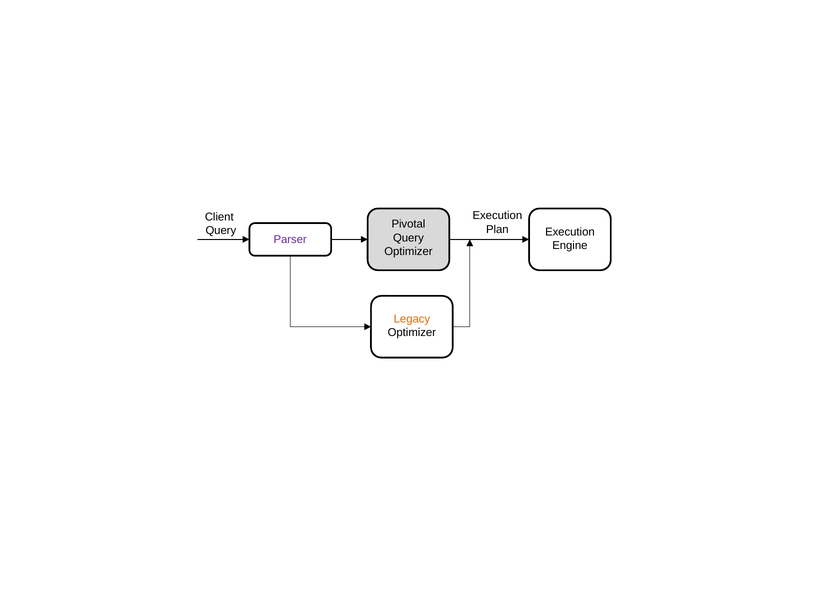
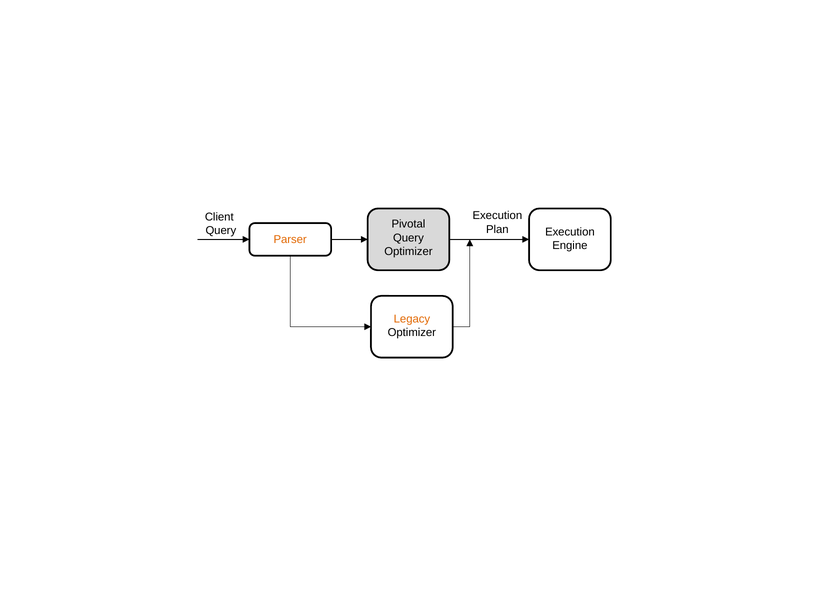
Parser colour: purple -> orange (290, 239)
